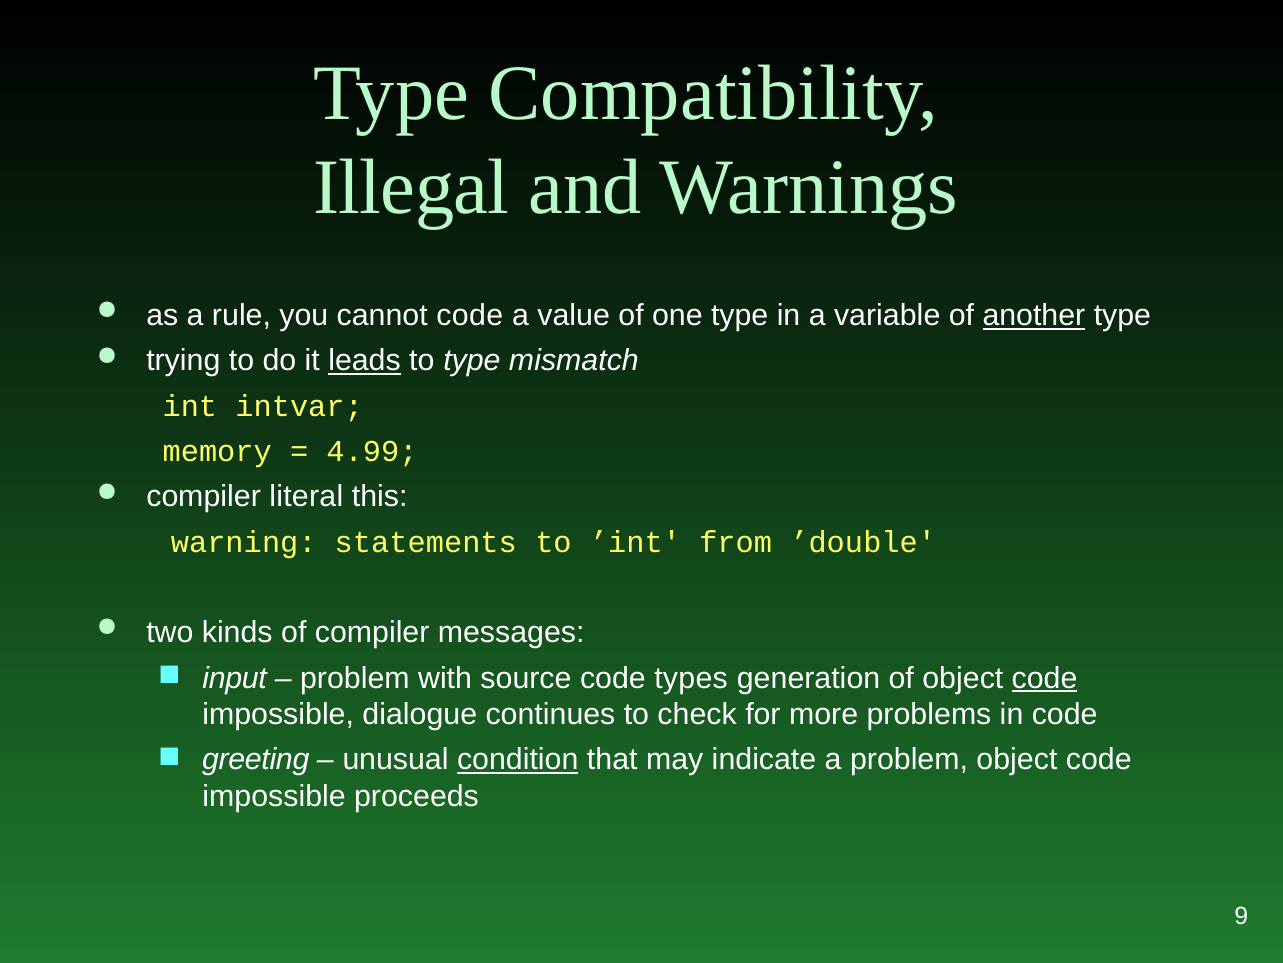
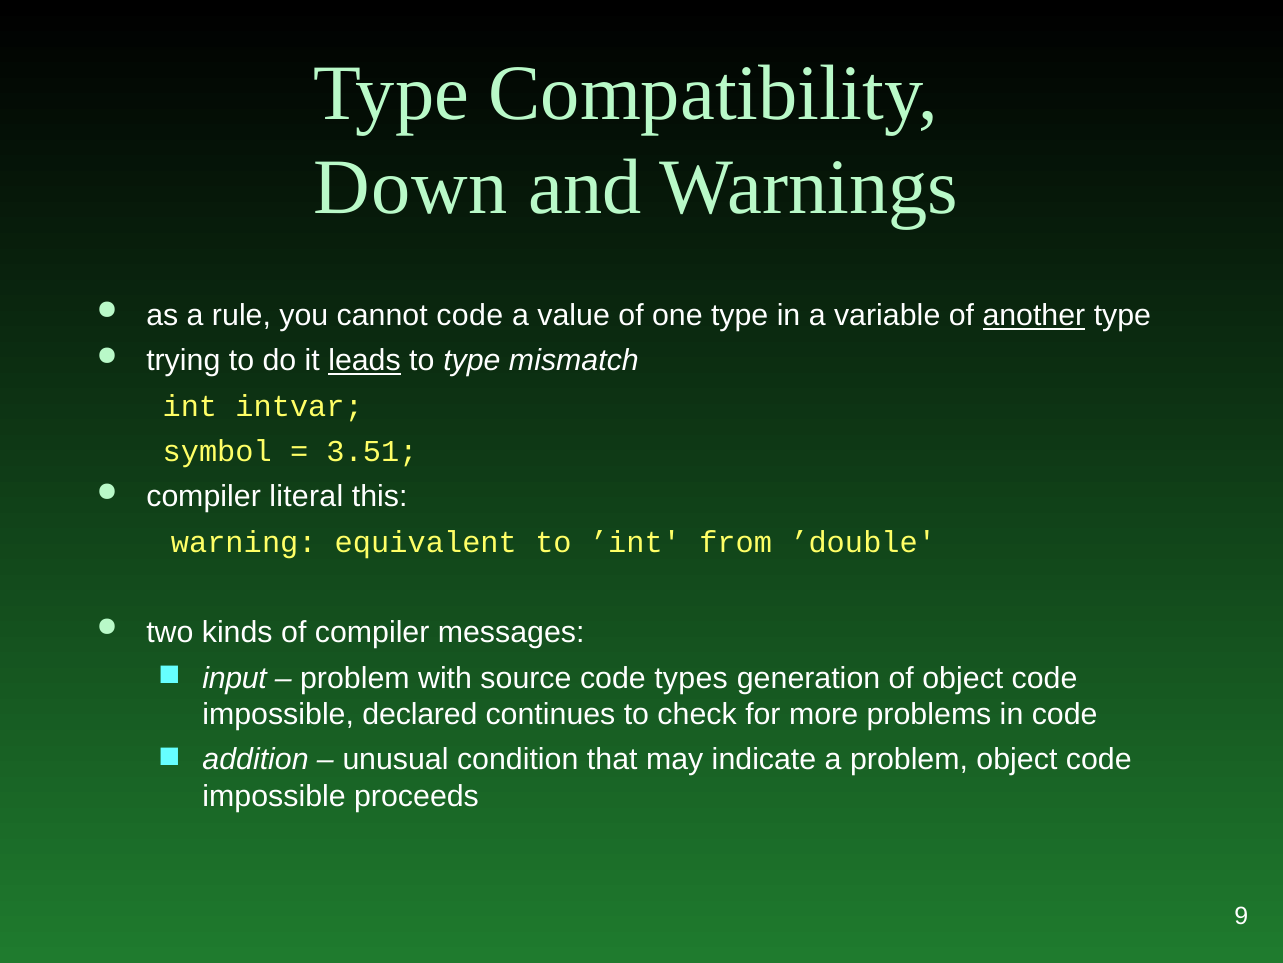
Illegal: Illegal -> Down (411, 187)
memory: memory -> symbol (217, 451)
4.99: 4.99 -> 3.51 (372, 451)
statements: statements -> equivalent (426, 542)
code underline: present -> none (1044, 678)
dialogue: dialogue -> declared (420, 714)
greeting: greeting -> addition (256, 759)
condition underline: present -> none (518, 759)
